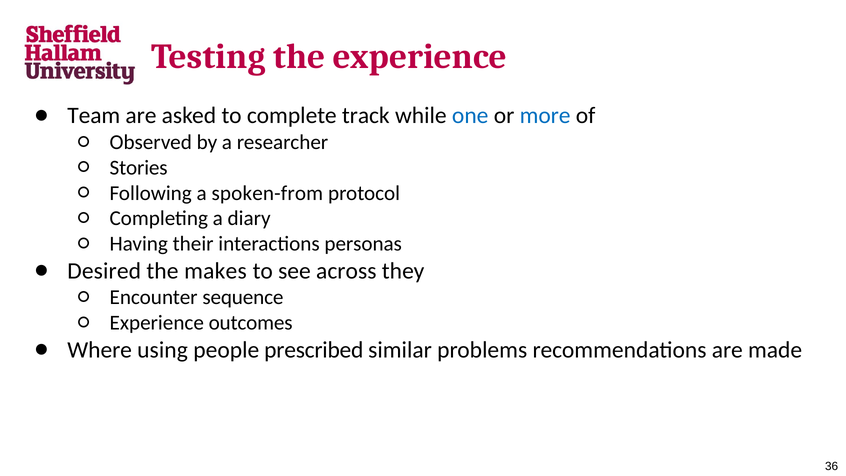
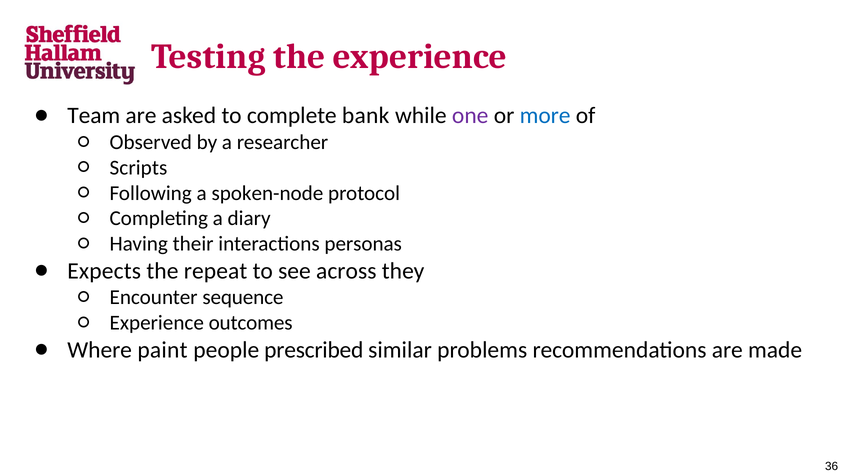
track: track -> bank (366, 116)
one colour: blue -> purple (470, 116)
Stories: Stories -> Scripts (138, 168)
spoken-from: spoken-from -> spoken-node (267, 193)
Desired: Desired -> Expects (104, 271)
makes: makes -> repeat (216, 271)
using: using -> paint (162, 350)
